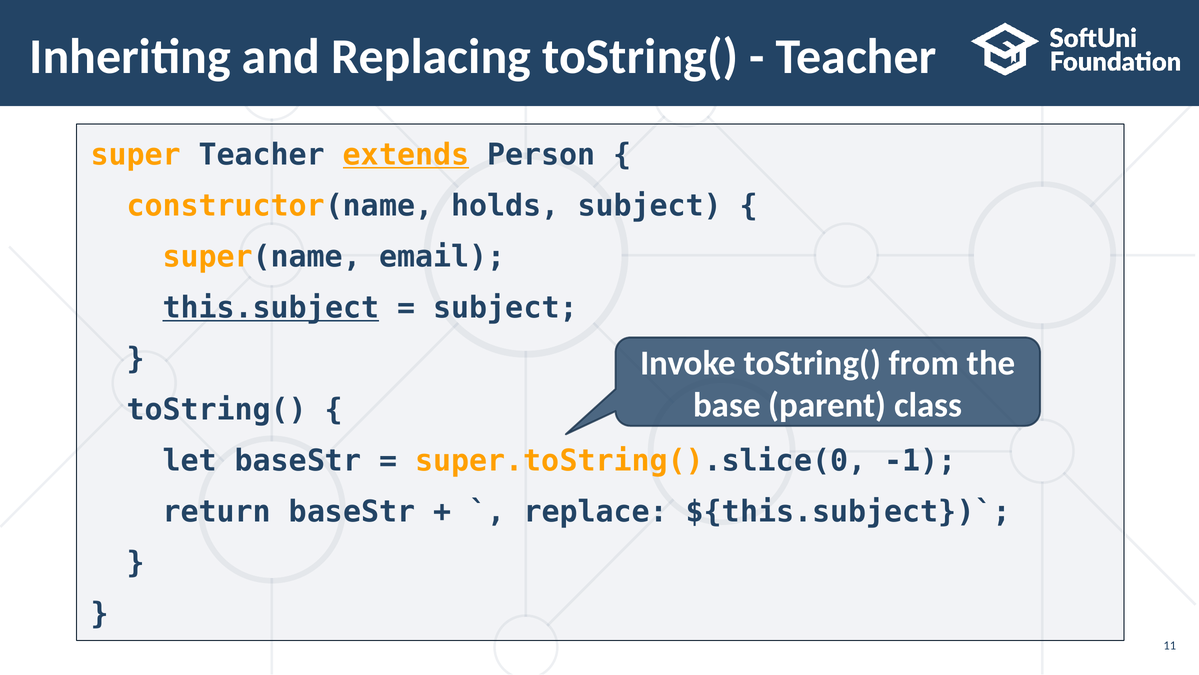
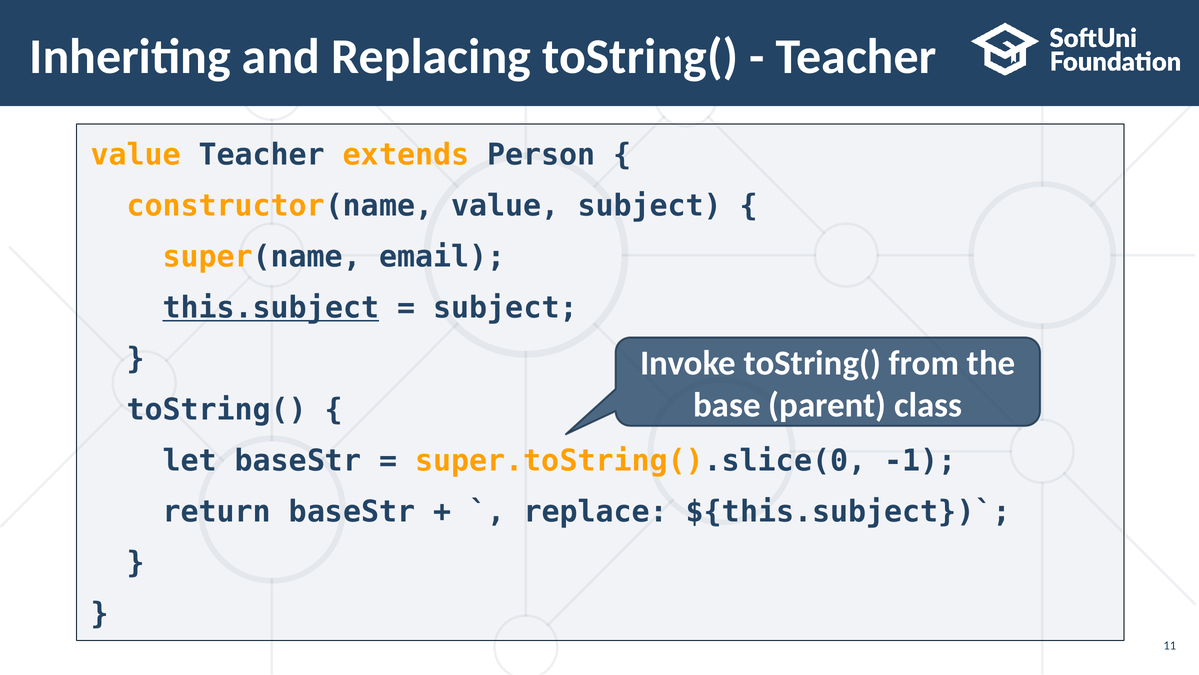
super: super -> value (136, 155)
extends underline: present -> none (406, 155)
constructor(name holds: holds -> value (505, 206)
